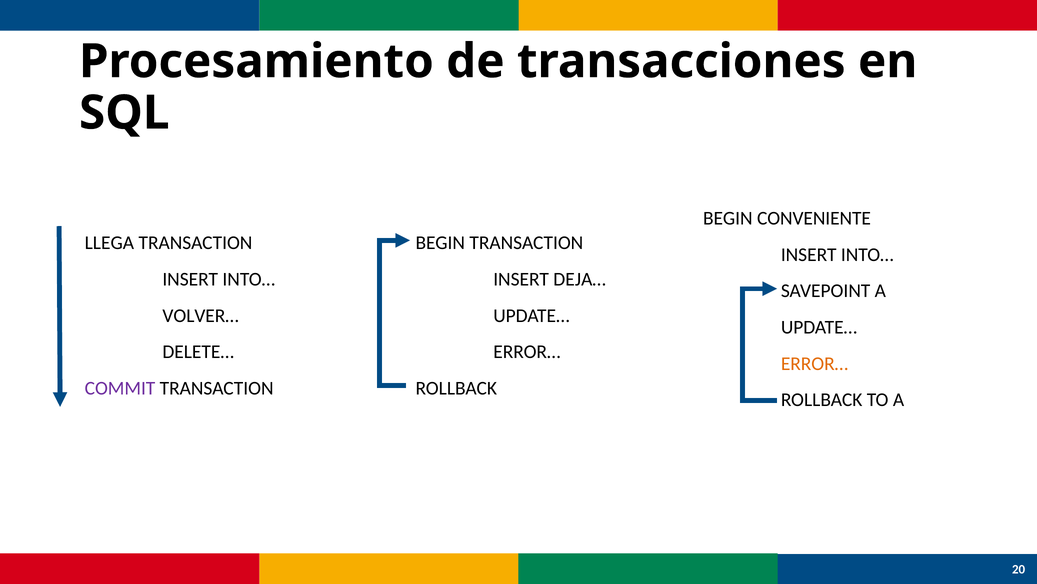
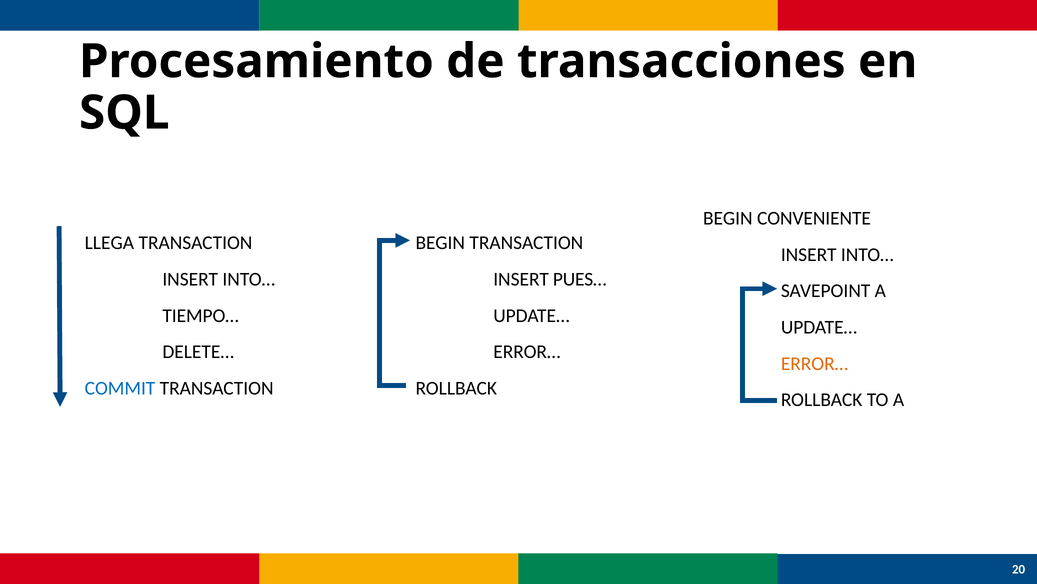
DEJA…: DEJA… -> PUES… (580, 279)
VOLVER…: VOLVER… -> TIEMPO… (201, 315)
COMMIT colour: purple -> blue (120, 388)
